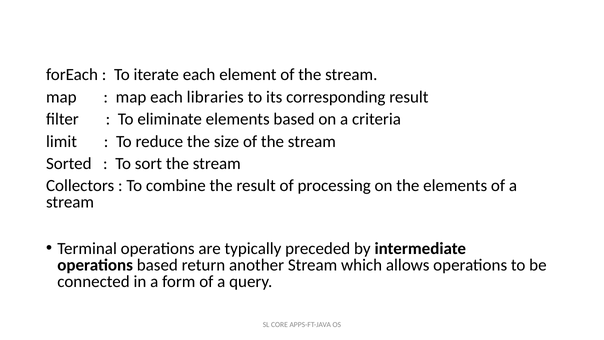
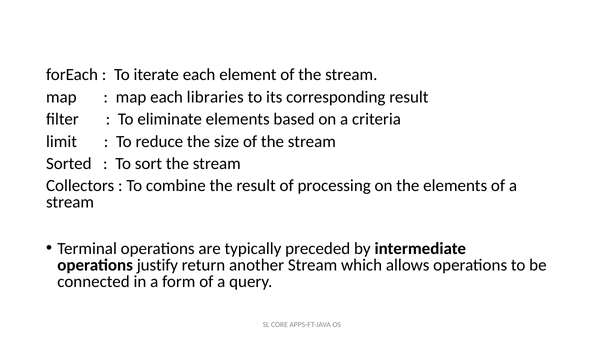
operations based: based -> justify (157, 265)
